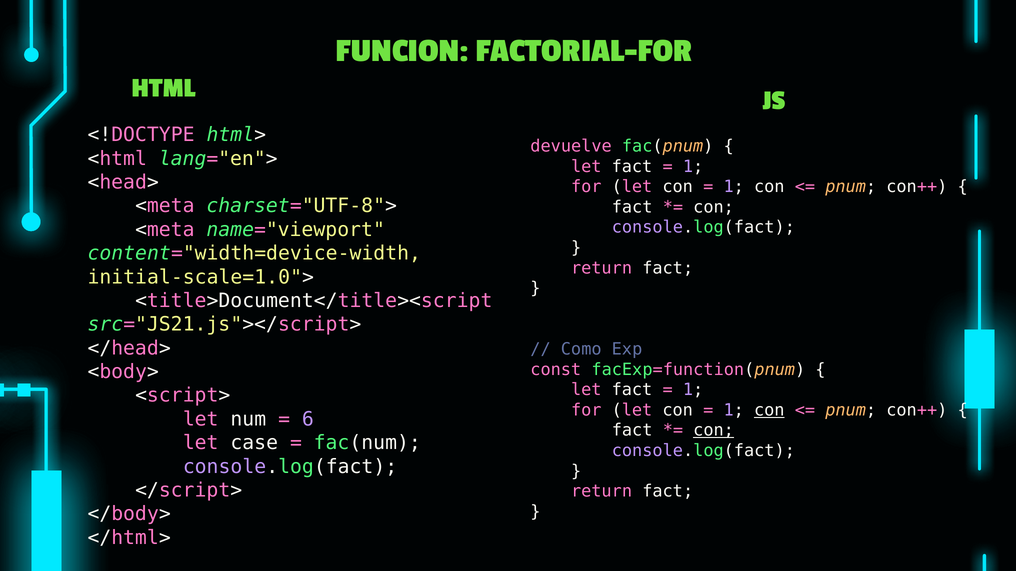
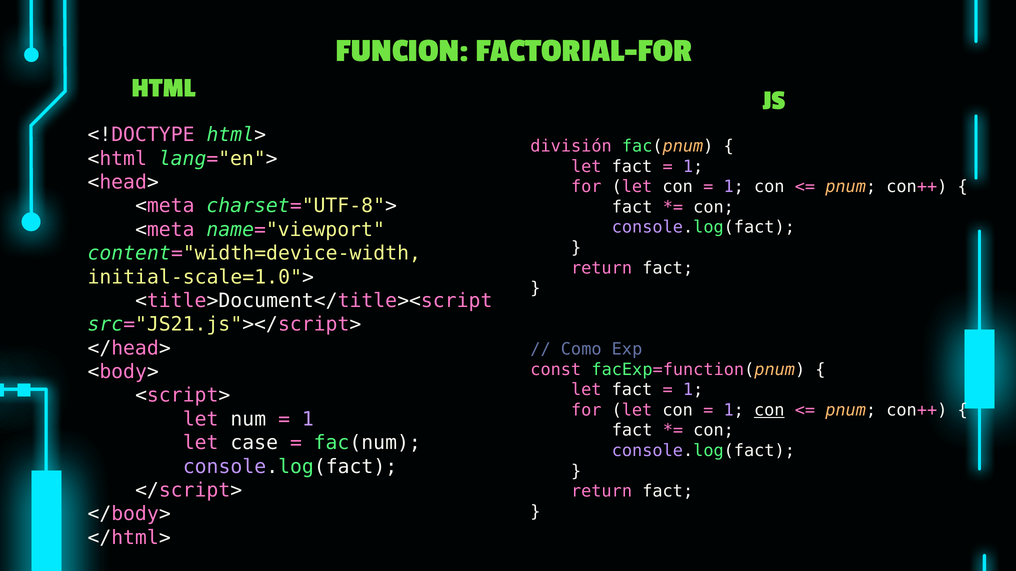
devuelve: devuelve -> división (571, 146)
6: 6 -> 1 (308, 420)
con underline: present -> none (714, 431)
